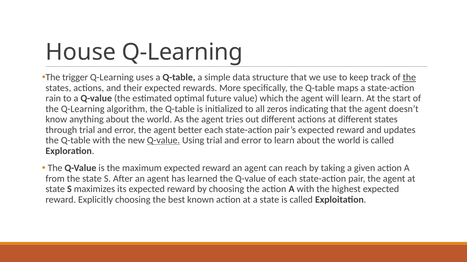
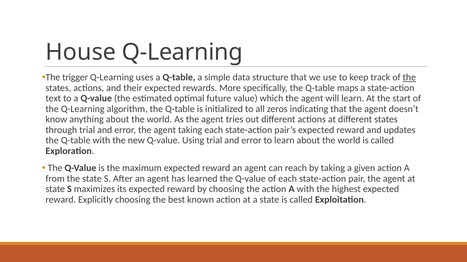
rain: rain -> text (53, 99)
agent better: better -> taking (190, 130)
Q-value underline: present -> none (163, 141)
